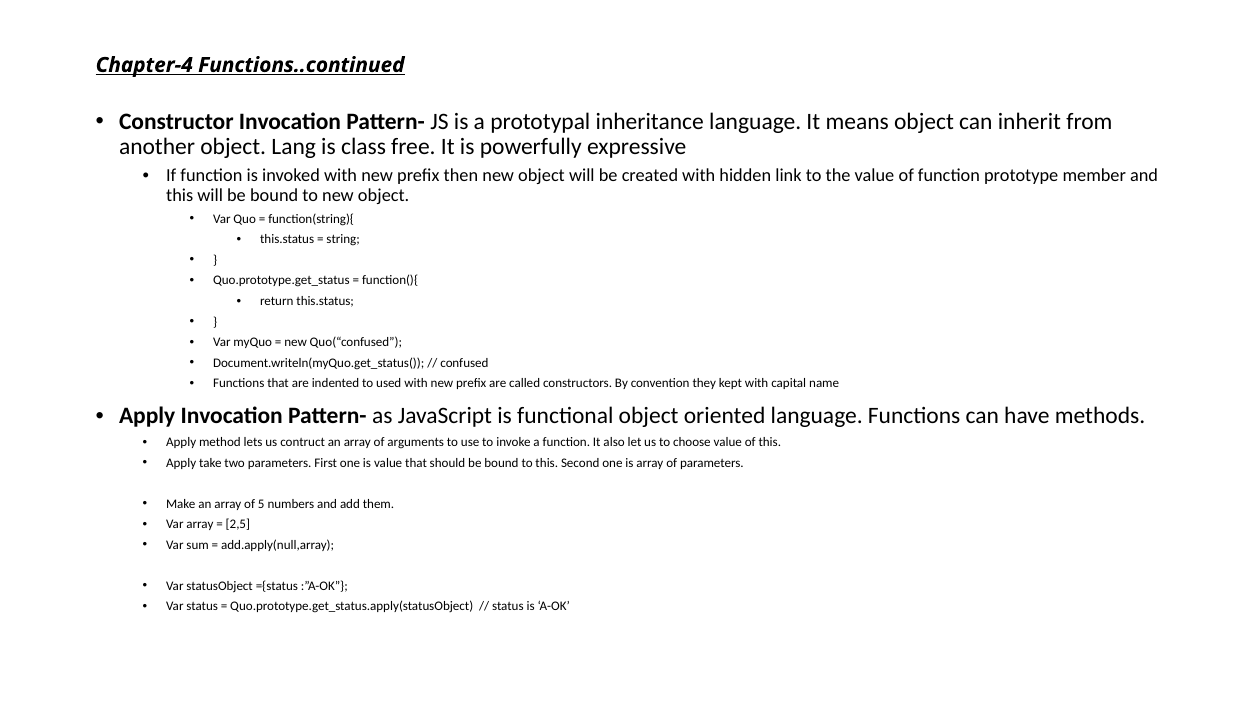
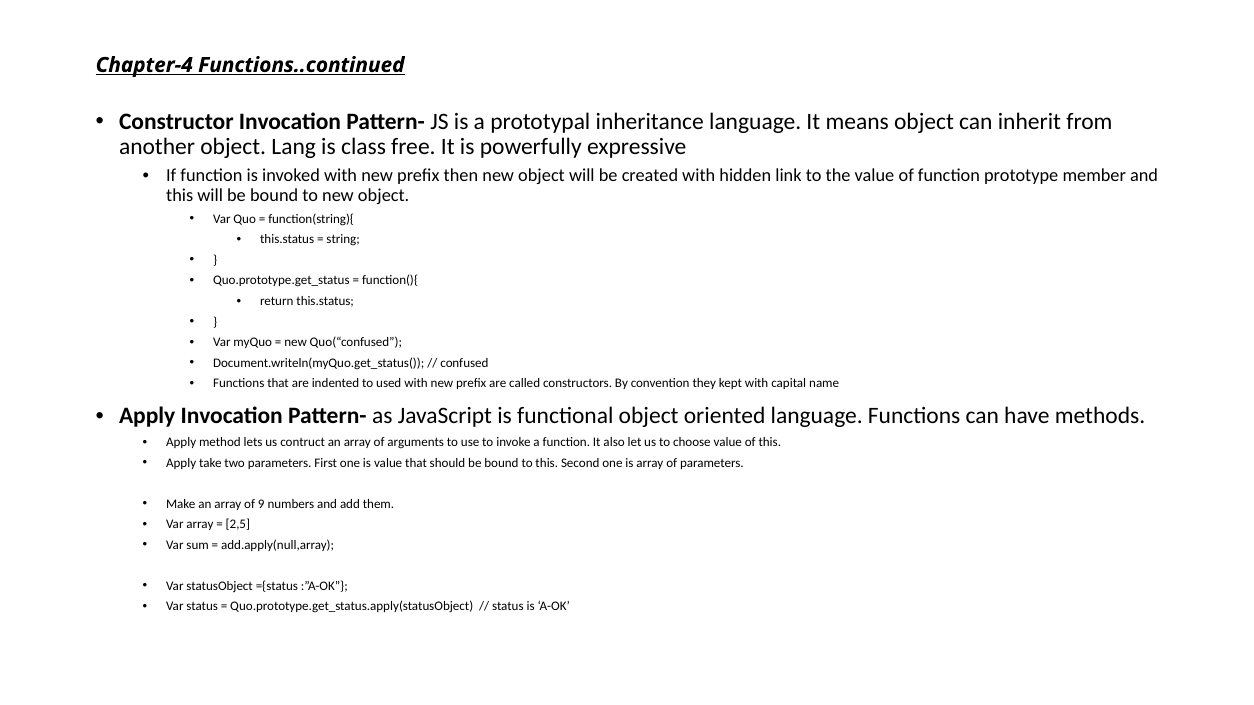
5: 5 -> 9 (261, 504)
